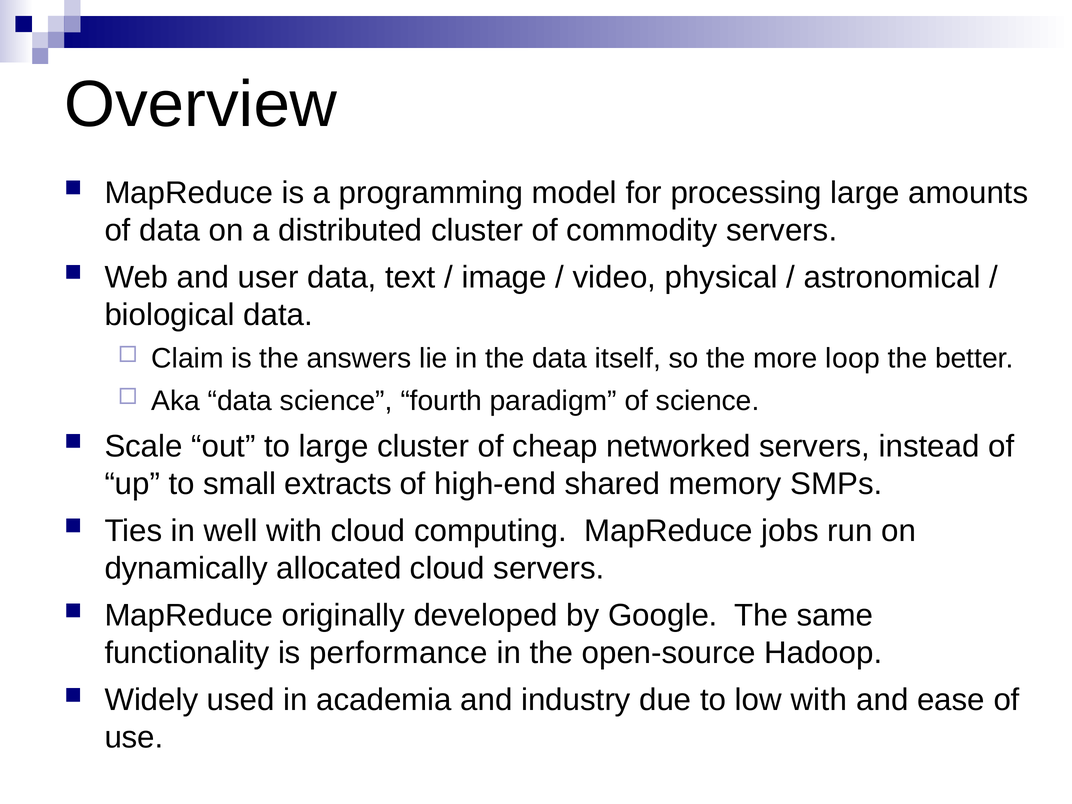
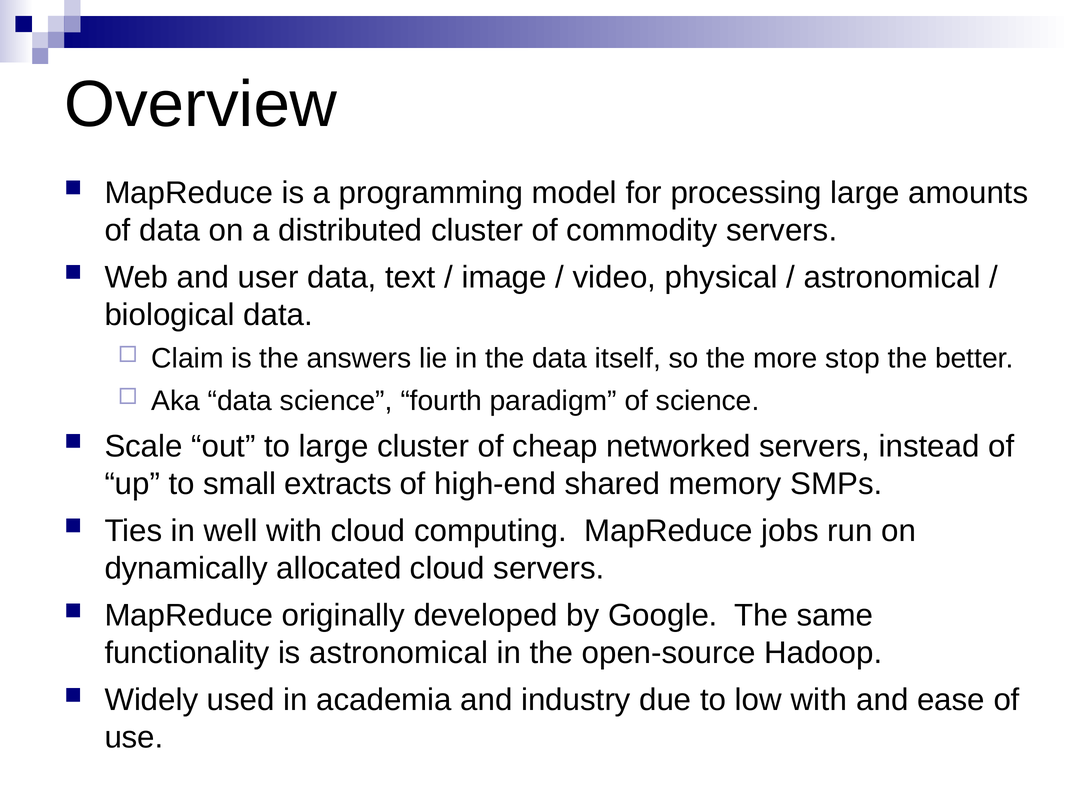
loop: loop -> stop (853, 359)
is performance: performance -> astronomical (399, 653)
